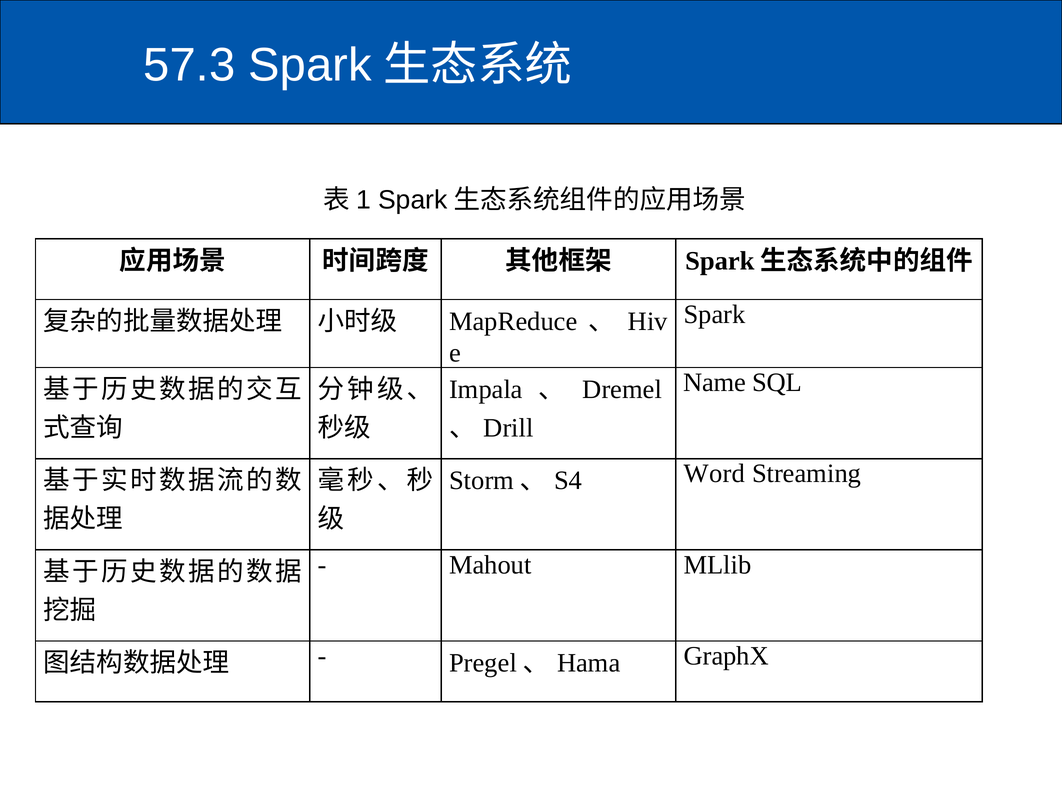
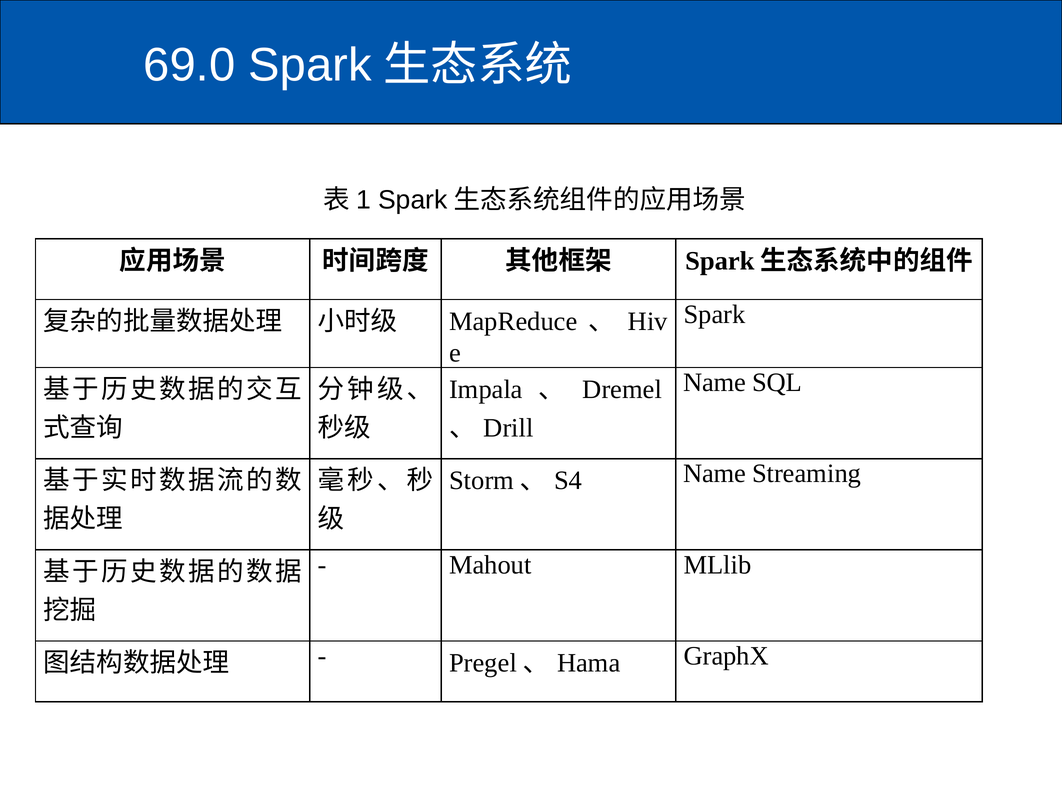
57.3: 57.3 -> 69.0 (189, 65)
Word: Word -> Name (715, 474)
